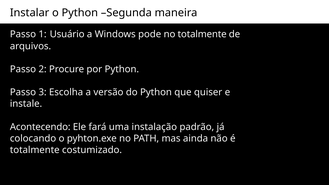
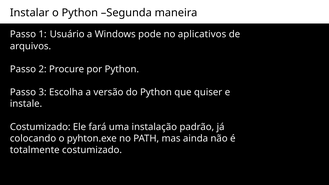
no totalmente: totalmente -> aplicativos (202, 34)
Acontecendo: Acontecendo -> Costumizado (40, 127)
